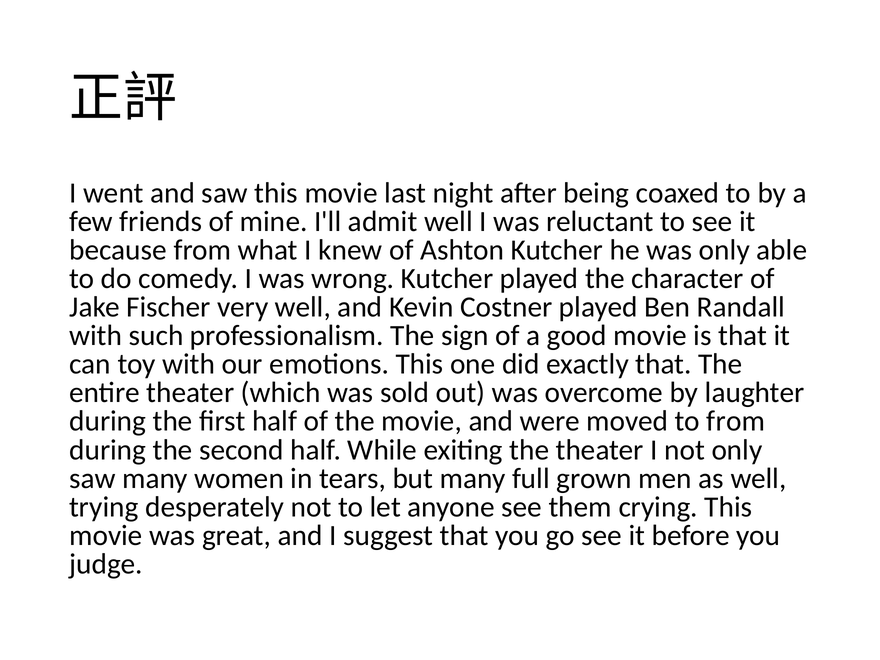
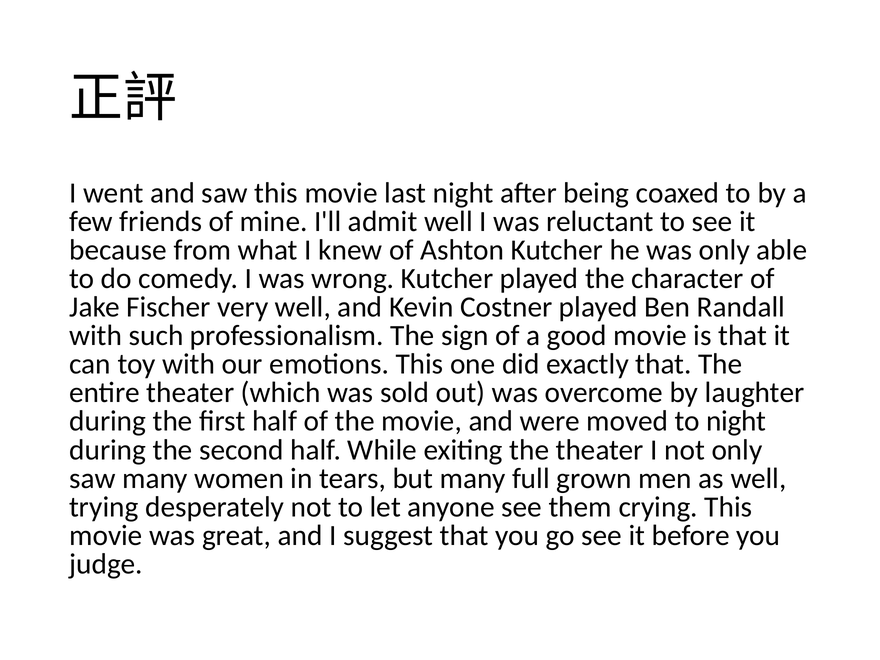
to from: from -> night (736, 421)
